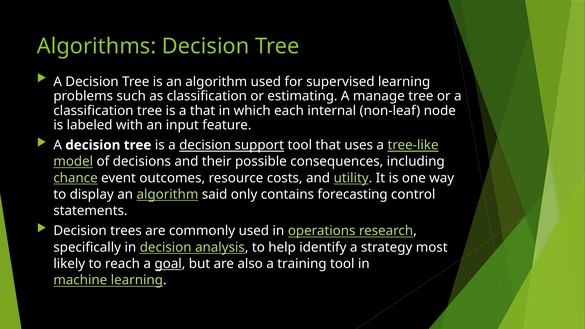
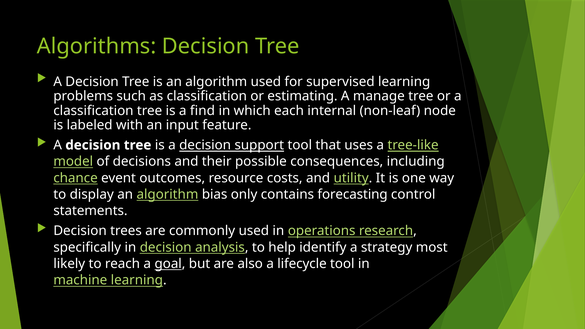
a that: that -> find (202, 111)
said: said -> bias (215, 194)
training: training -> lifecycle (302, 264)
